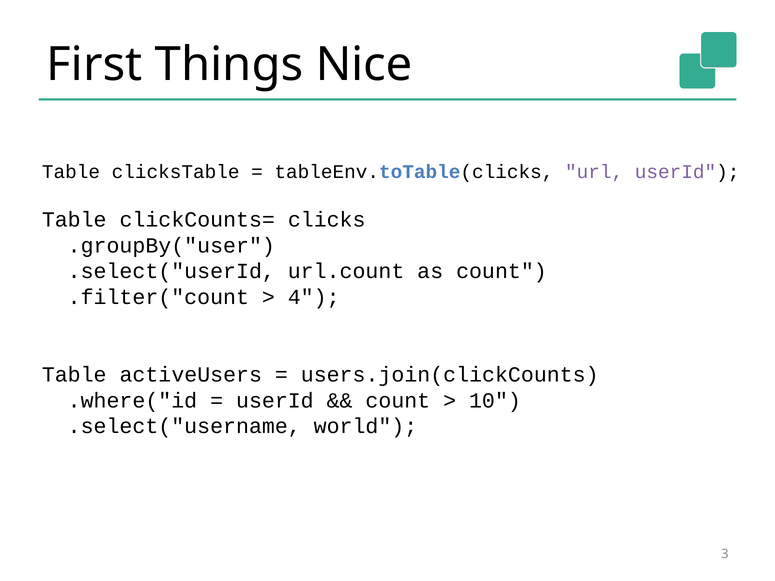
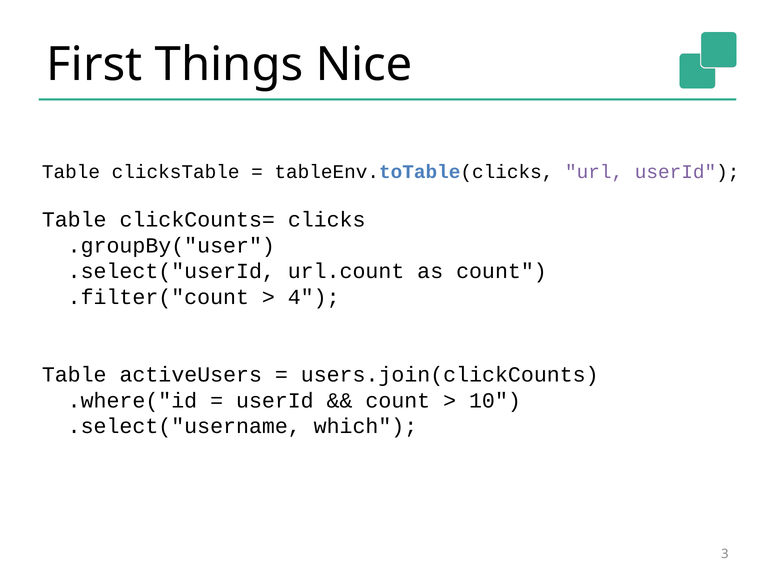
world: world -> which (365, 427)
